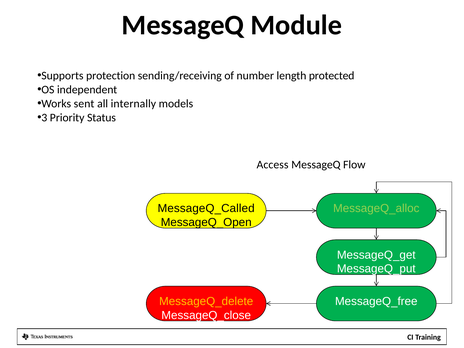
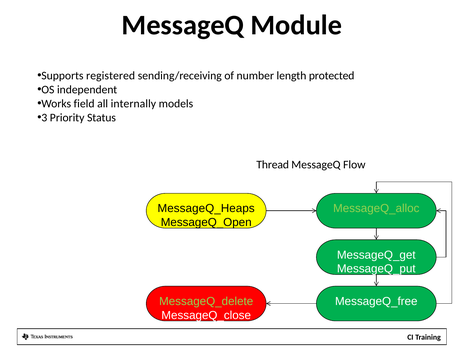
protection: protection -> registered (111, 76)
sent: sent -> field (84, 104)
Access: Access -> Thread (273, 165)
MessageQ_Called: MessageQ_Called -> MessageQ_Heaps (206, 208)
MessageQ_delete colour: yellow -> light green (206, 301)
